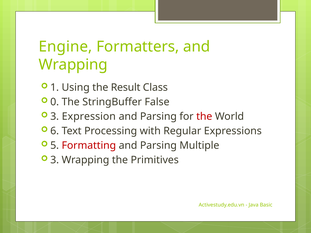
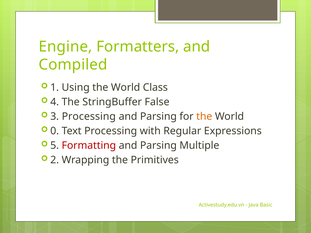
Wrapping: Wrapping -> Compiled (73, 65)
Using the Result: Result -> World (126, 88)
0: 0 -> 4 (55, 102)
3 Expression: Expression -> Processing (89, 117)
the colour: red -> orange (204, 117)
6: 6 -> 0 (55, 131)
3: 3 -> 2 (55, 160)
